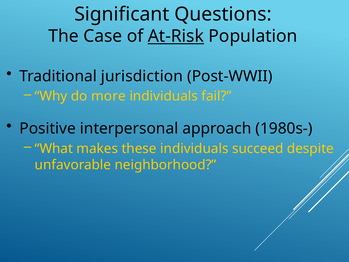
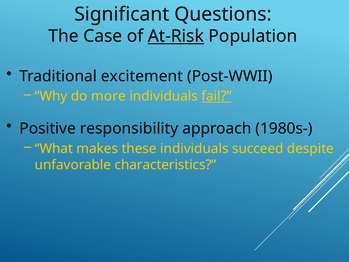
jurisdiction: jurisdiction -> excitement (142, 76)
fail underline: none -> present (216, 96)
interpersonal: interpersonal -> responsibility (129, 128)
neighborhood: neighborhood -> characteristics (165, 165)
